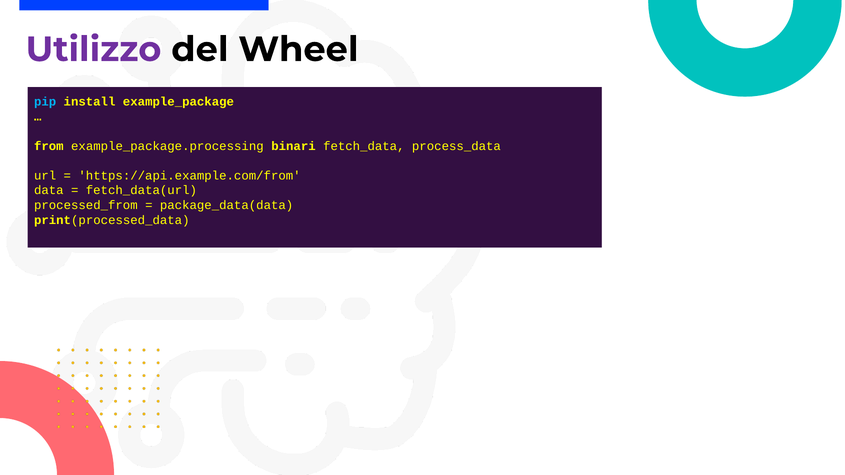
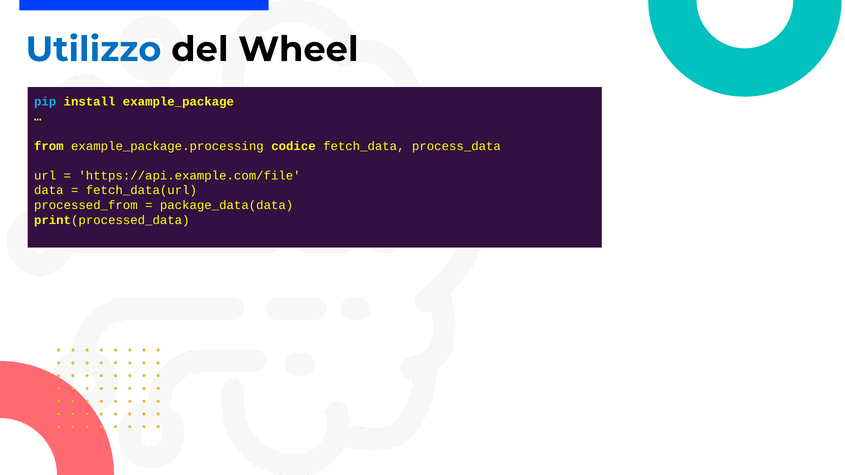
Utilizzo colour: purple -> blue (93, 49)
binari: binari -> codice (293, 146)
https://api.example.com/from: https://api.example.com/from -> https://api.example.com/file (190, 176)
